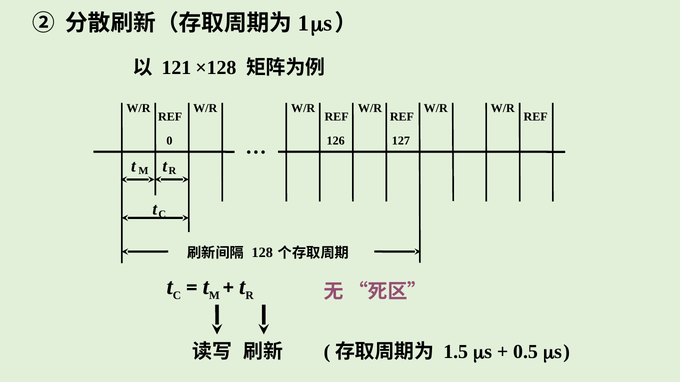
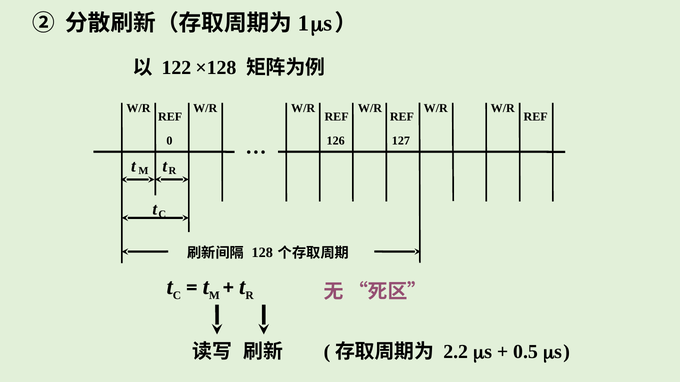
121: 121 -> 122 (176, 68)
1.5: 1.5 -> 2.2 (456, 352)
